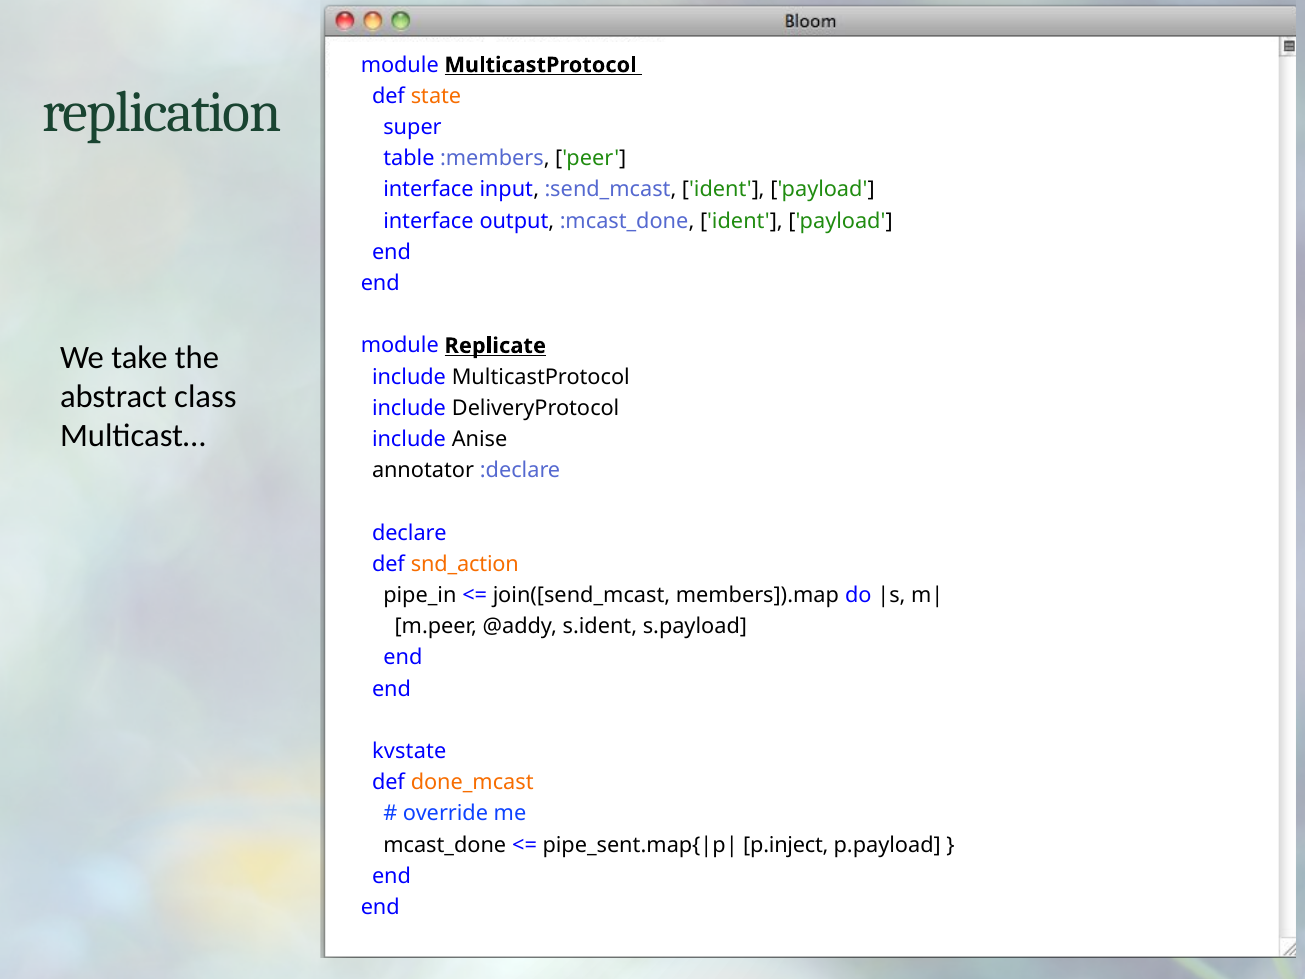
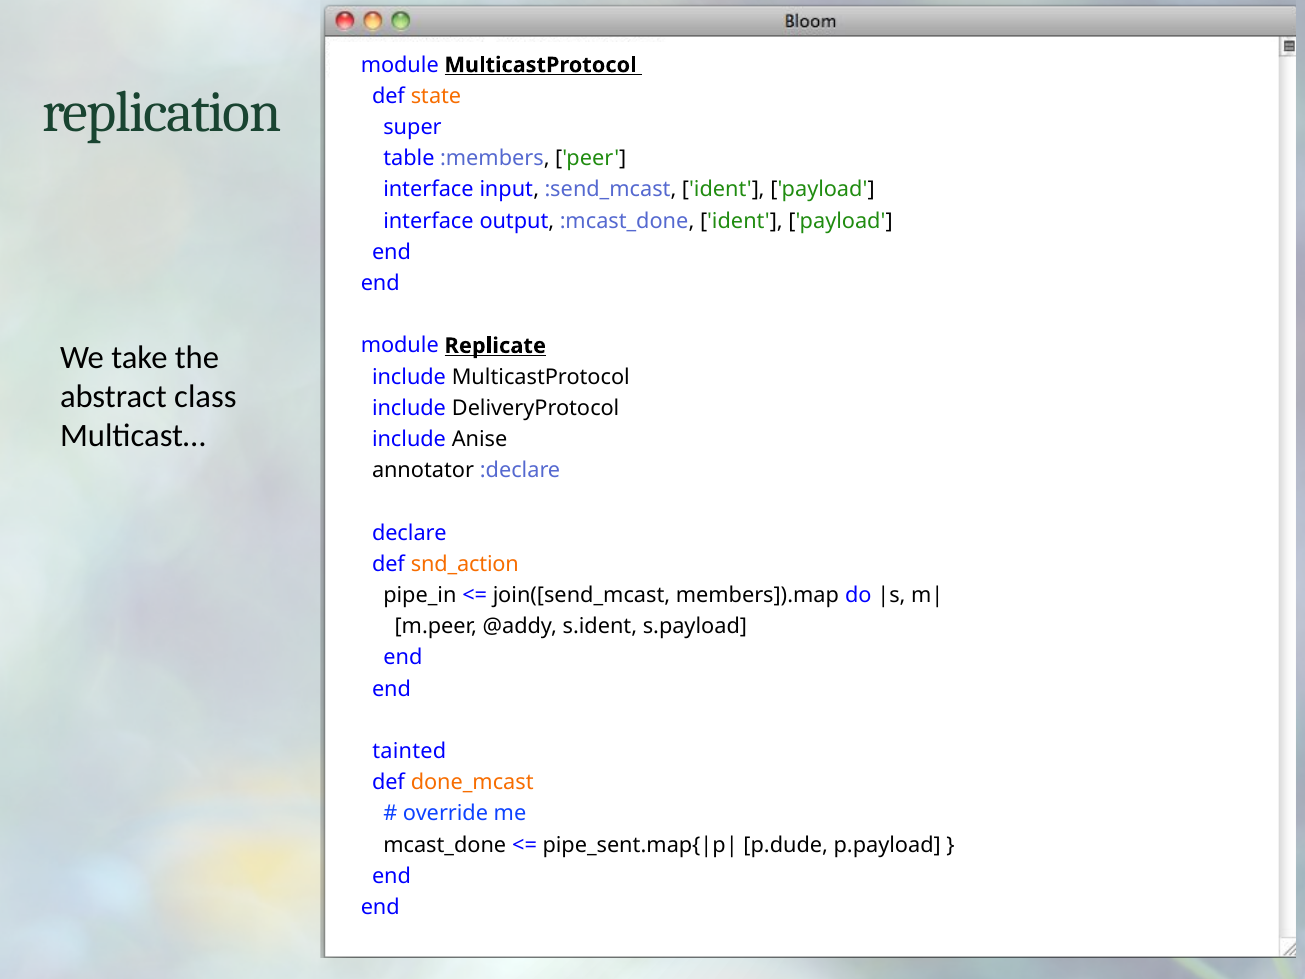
kvstate: kvstate -> tainted (409, 751)
p.inject: p.inject -> p.dude (786, 845)
